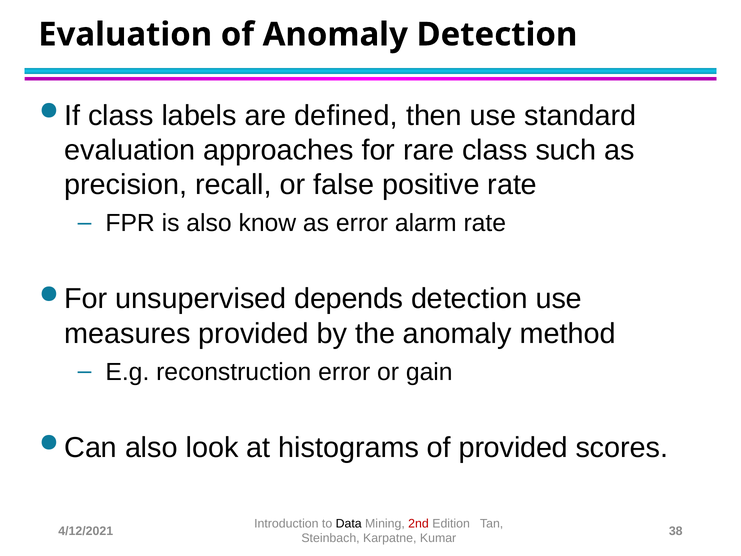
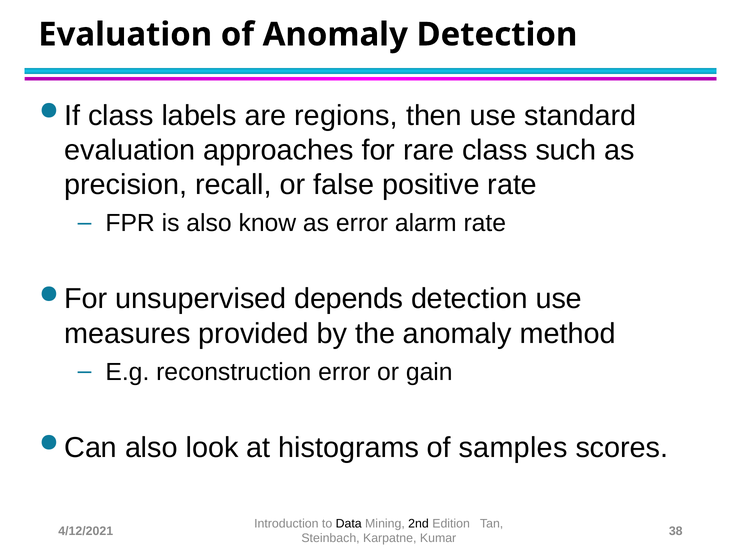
defined: defined -> regions (346, 116)
of provided: provided -> samples (513, 447)
2nd colour: red -> black (419, 523)
